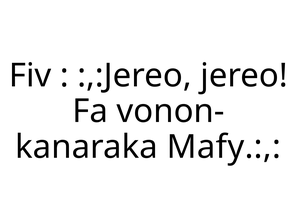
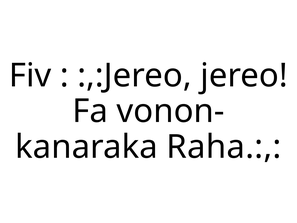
Mafy: Mafy -> Raha (224, 147)
